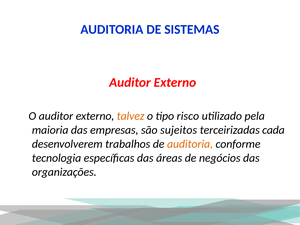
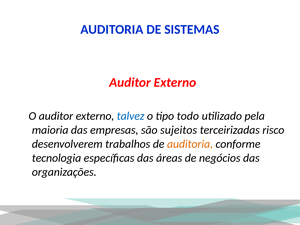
talvez colour: orange -> blue (131, 116)
risco: risco -> todo (188, 116)
cada: cada -> risco (273, 130)
